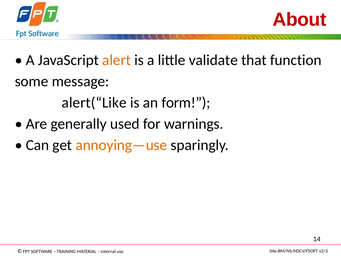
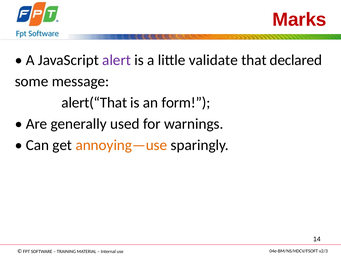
About: About -> Marks (299, 20)
alert colour: orange -> purple (117, 60)
function: function -> declared (296, 60)
alert(“Like: alert(“Like -> alert(“That (94, 103)
